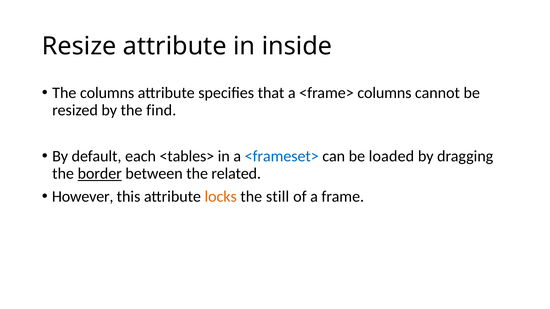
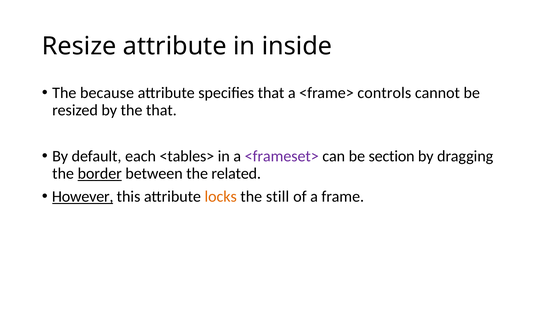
The columns: columns -> because (107, 93)
<frame> columns: columns -> controls (384, 93)
the find: find -> that (161, 110)
<frameset> colour: blue -> purple (282, 156)
loaded: loaded -> section (392, 156)
However underline: none -> present (83, 197)
